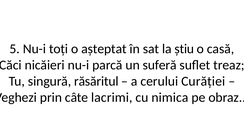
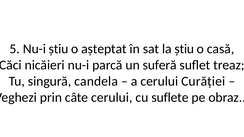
Nu-i toți: toți -> știu (59, 49)
răsăritul: răsăritul -> candela (96, 81)
câte lacrimi: lacrimi -> cerului (112, 98)
nimica: nimica -> suflete (170, 98)
